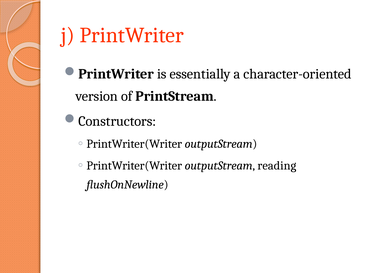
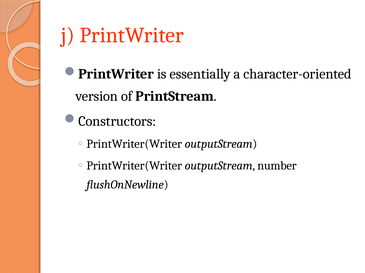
reading: reading -> number (277, 166)
